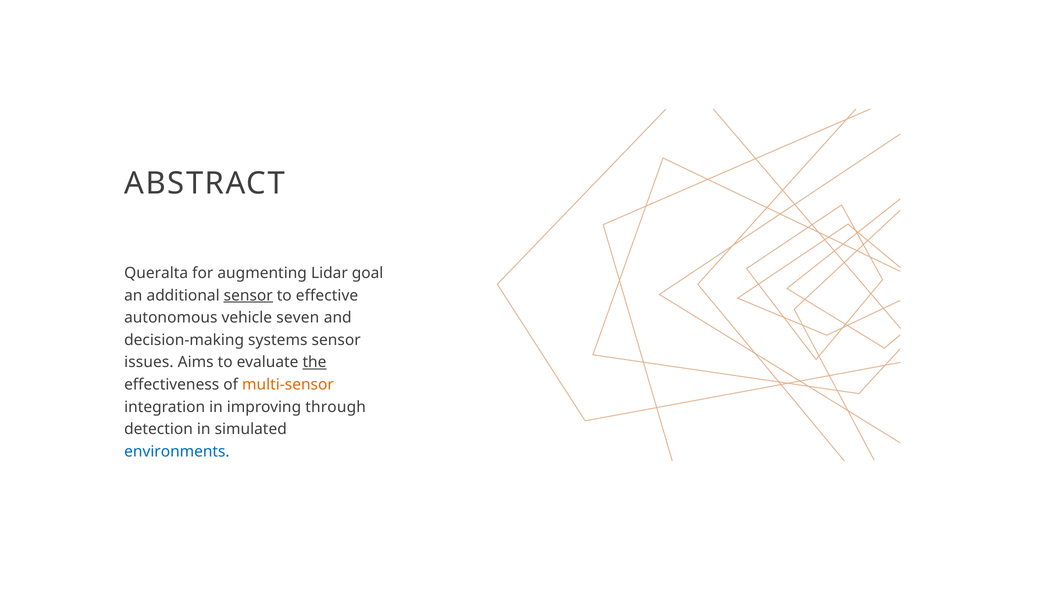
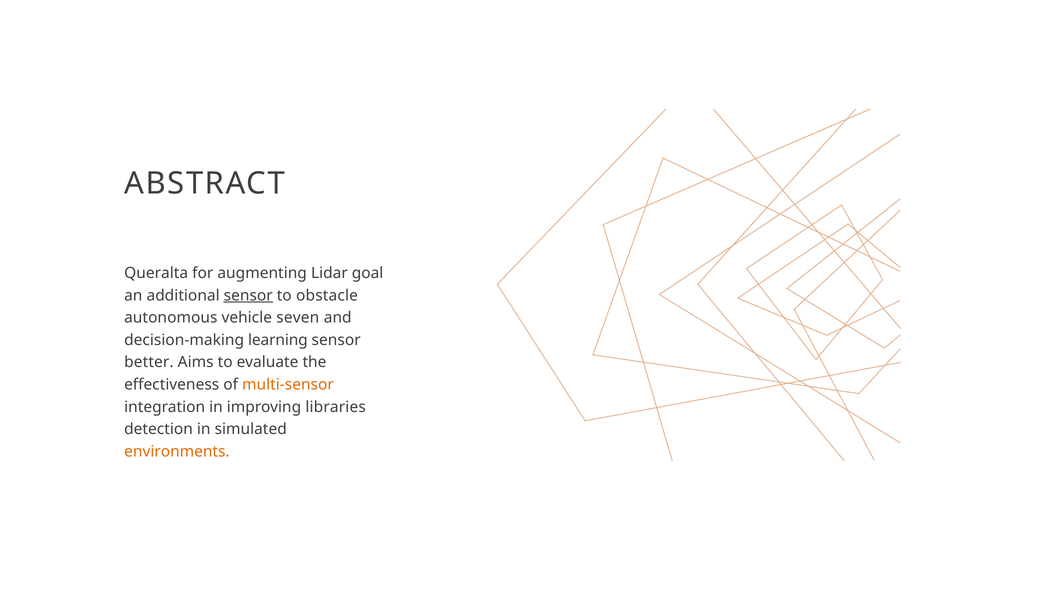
effective: effective -> obstacle (327, 295)
systems: systems -> learning (278, 340)
issues: issues -> better (149, 362)
the underline: present -> none (314, 362)
through: through -> libraries (336, 407)
environments colour: blue -> orange (177, 452)
